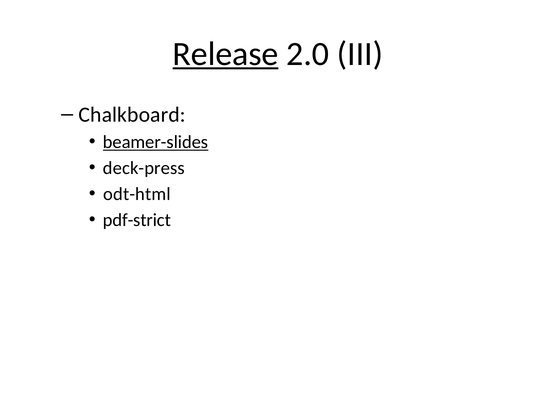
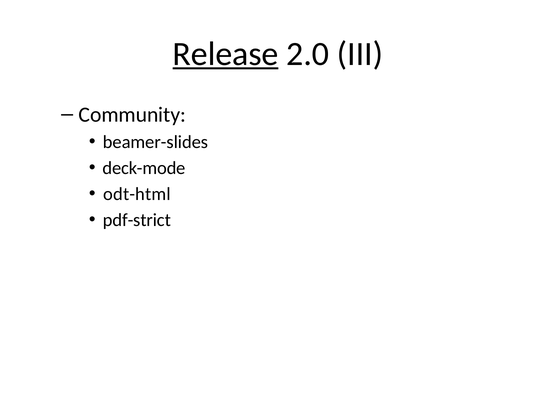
Chalkboard: Chalkboard -> Community (132, 115)
beamer-slides underline: present -> none (156, 142)
deck-press: deck-press -> deck-mode (144, 168)
